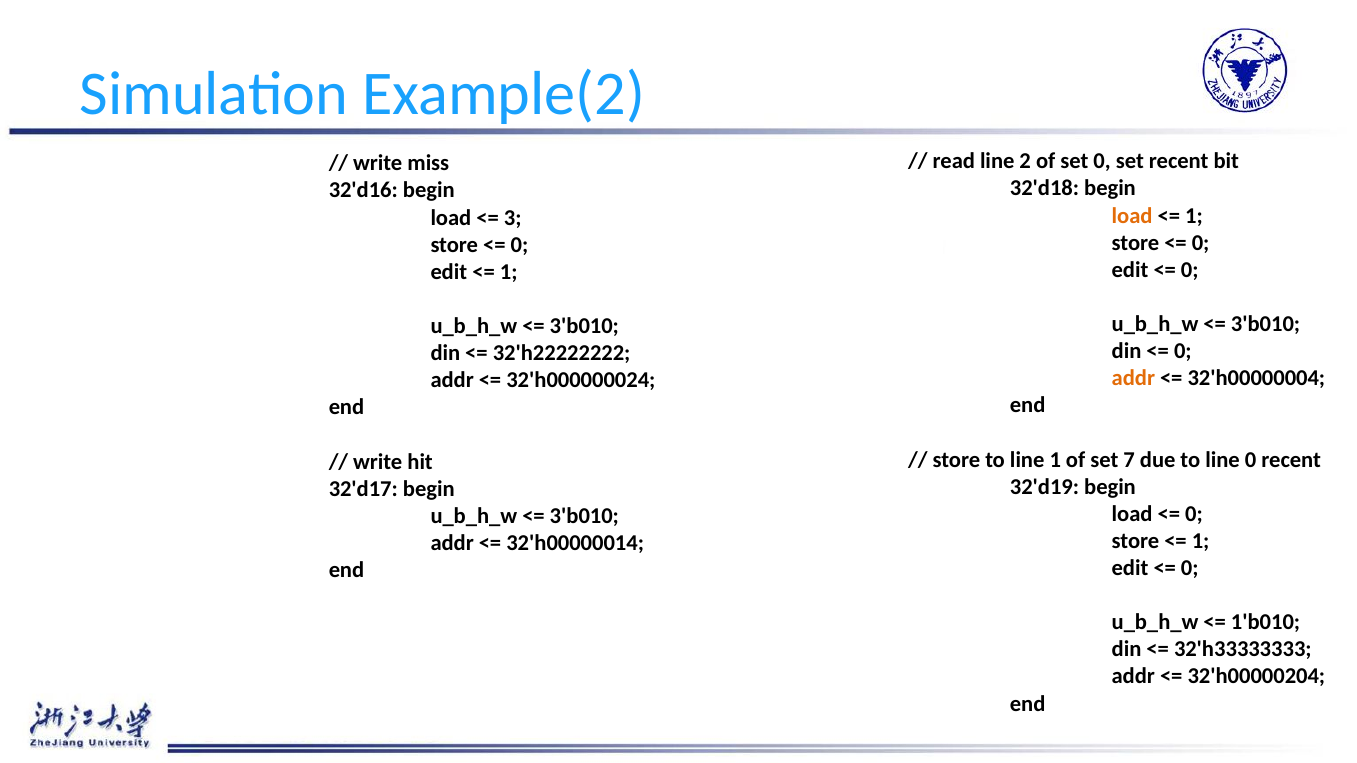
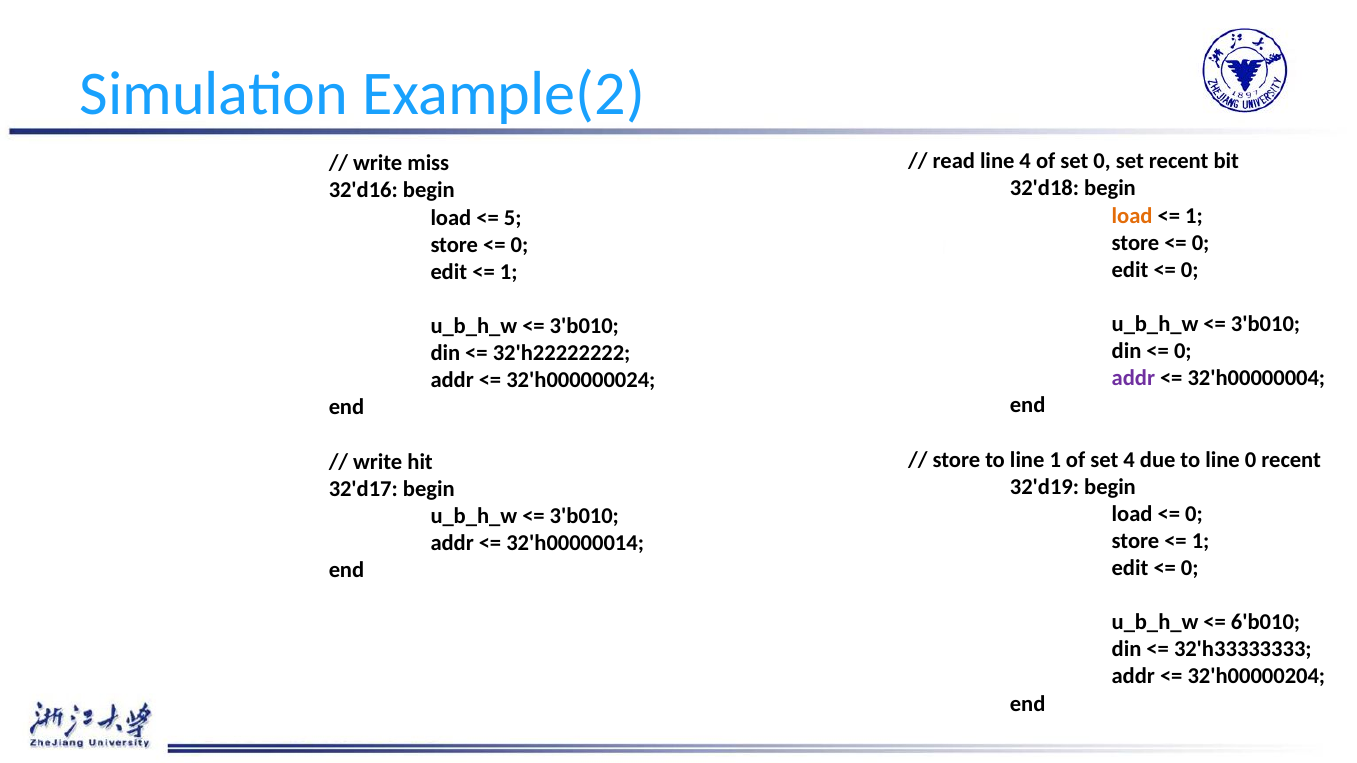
line 2: 2 -> 4 (1025, 161)
3: 3 -> 5 (513, 218)
addr colour: orange -> purple (1133, 378)
set 7: 7 -> 4 (1129, 460)
1'b010: 1'b010 -> 6'b010 (1266, 623)
